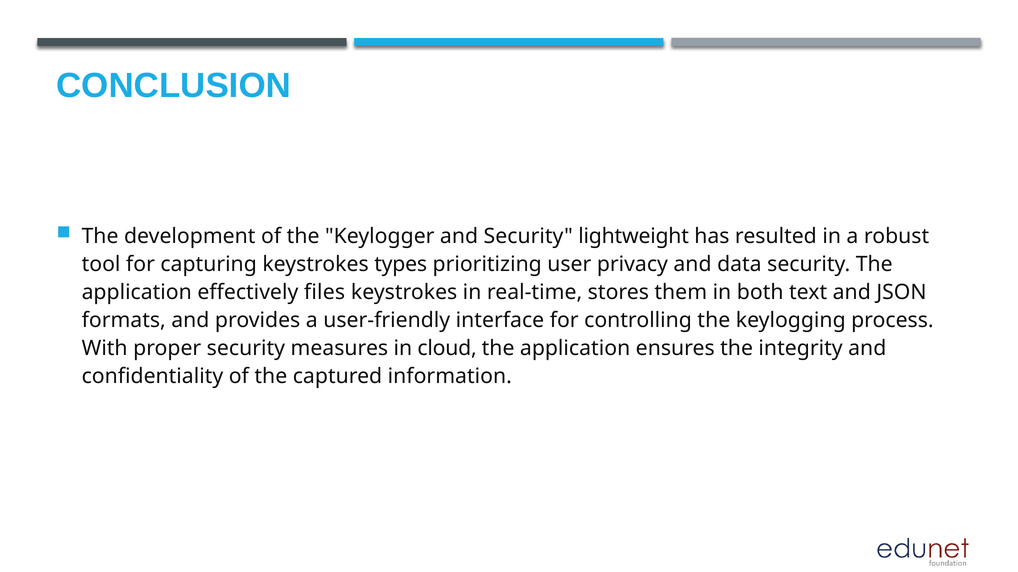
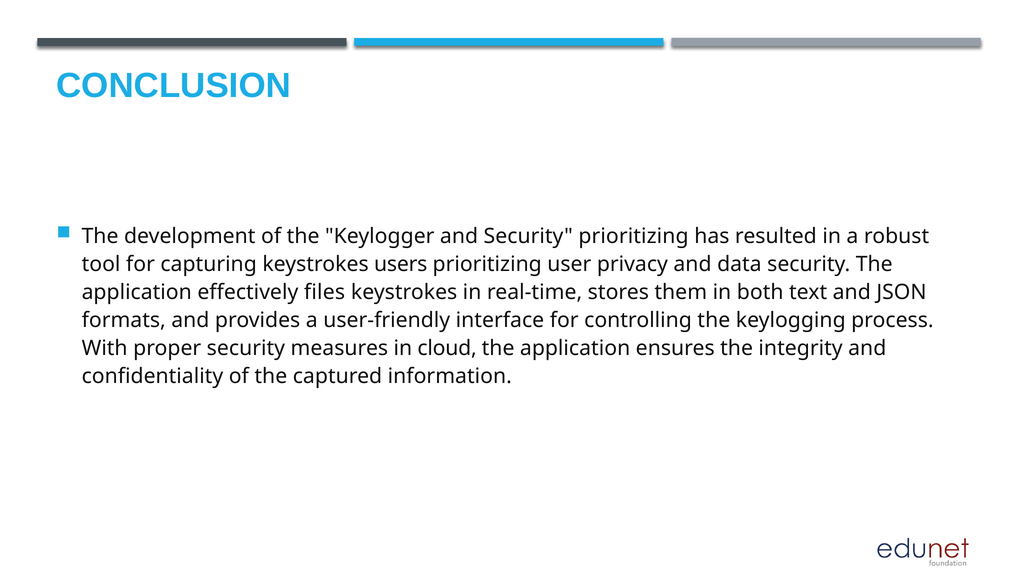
Security lightweight: lightweight -> prioritizing (633, 237)
types: types -> users (401, 265)
